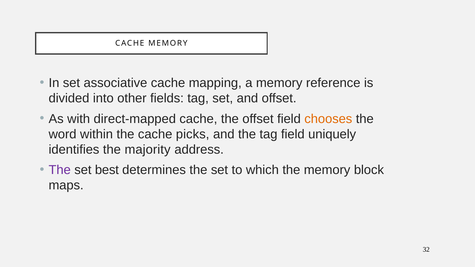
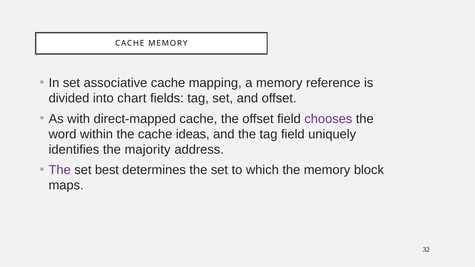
other: other -> chart (132, 98)
chooses colour: orange -> purple (328, 119)
picks: picks -> ideas (193, 134)
